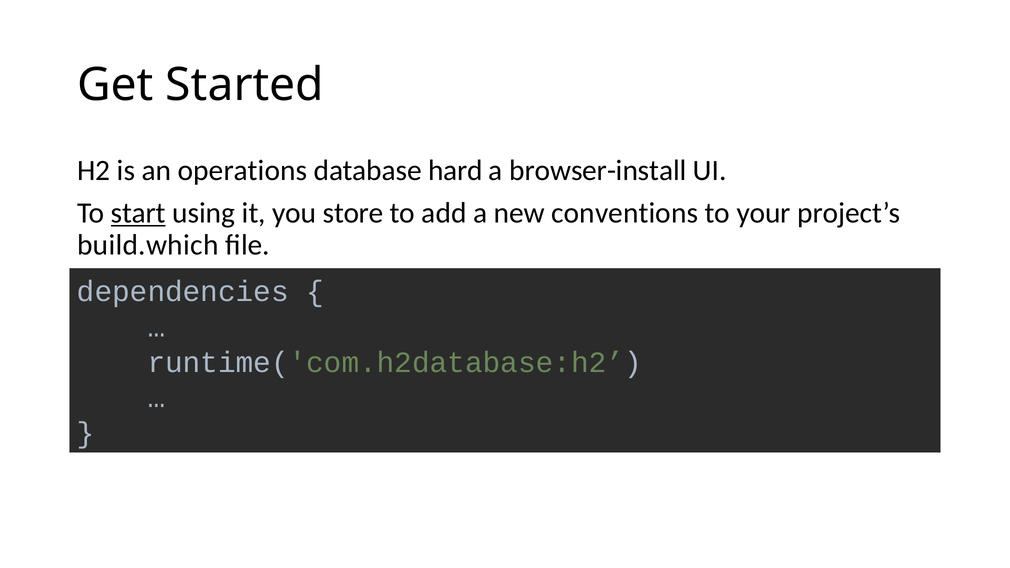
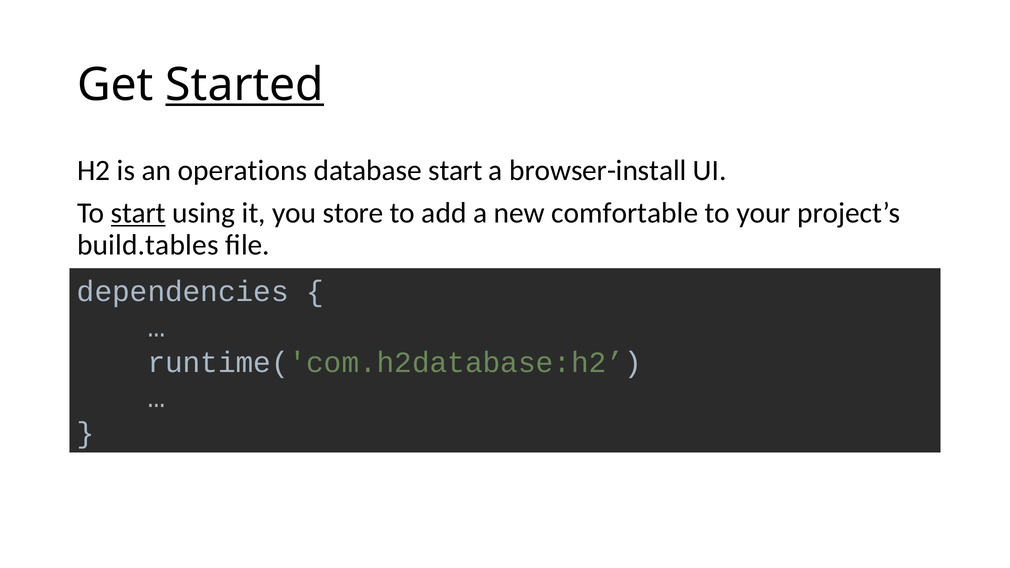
Started underline: none -> present (245, 85)
database hard: hard -> start (455, 171)
conventions: conventions -> comfortable (625, 213)
build.which: build.which -> build.tables (148, 245)
